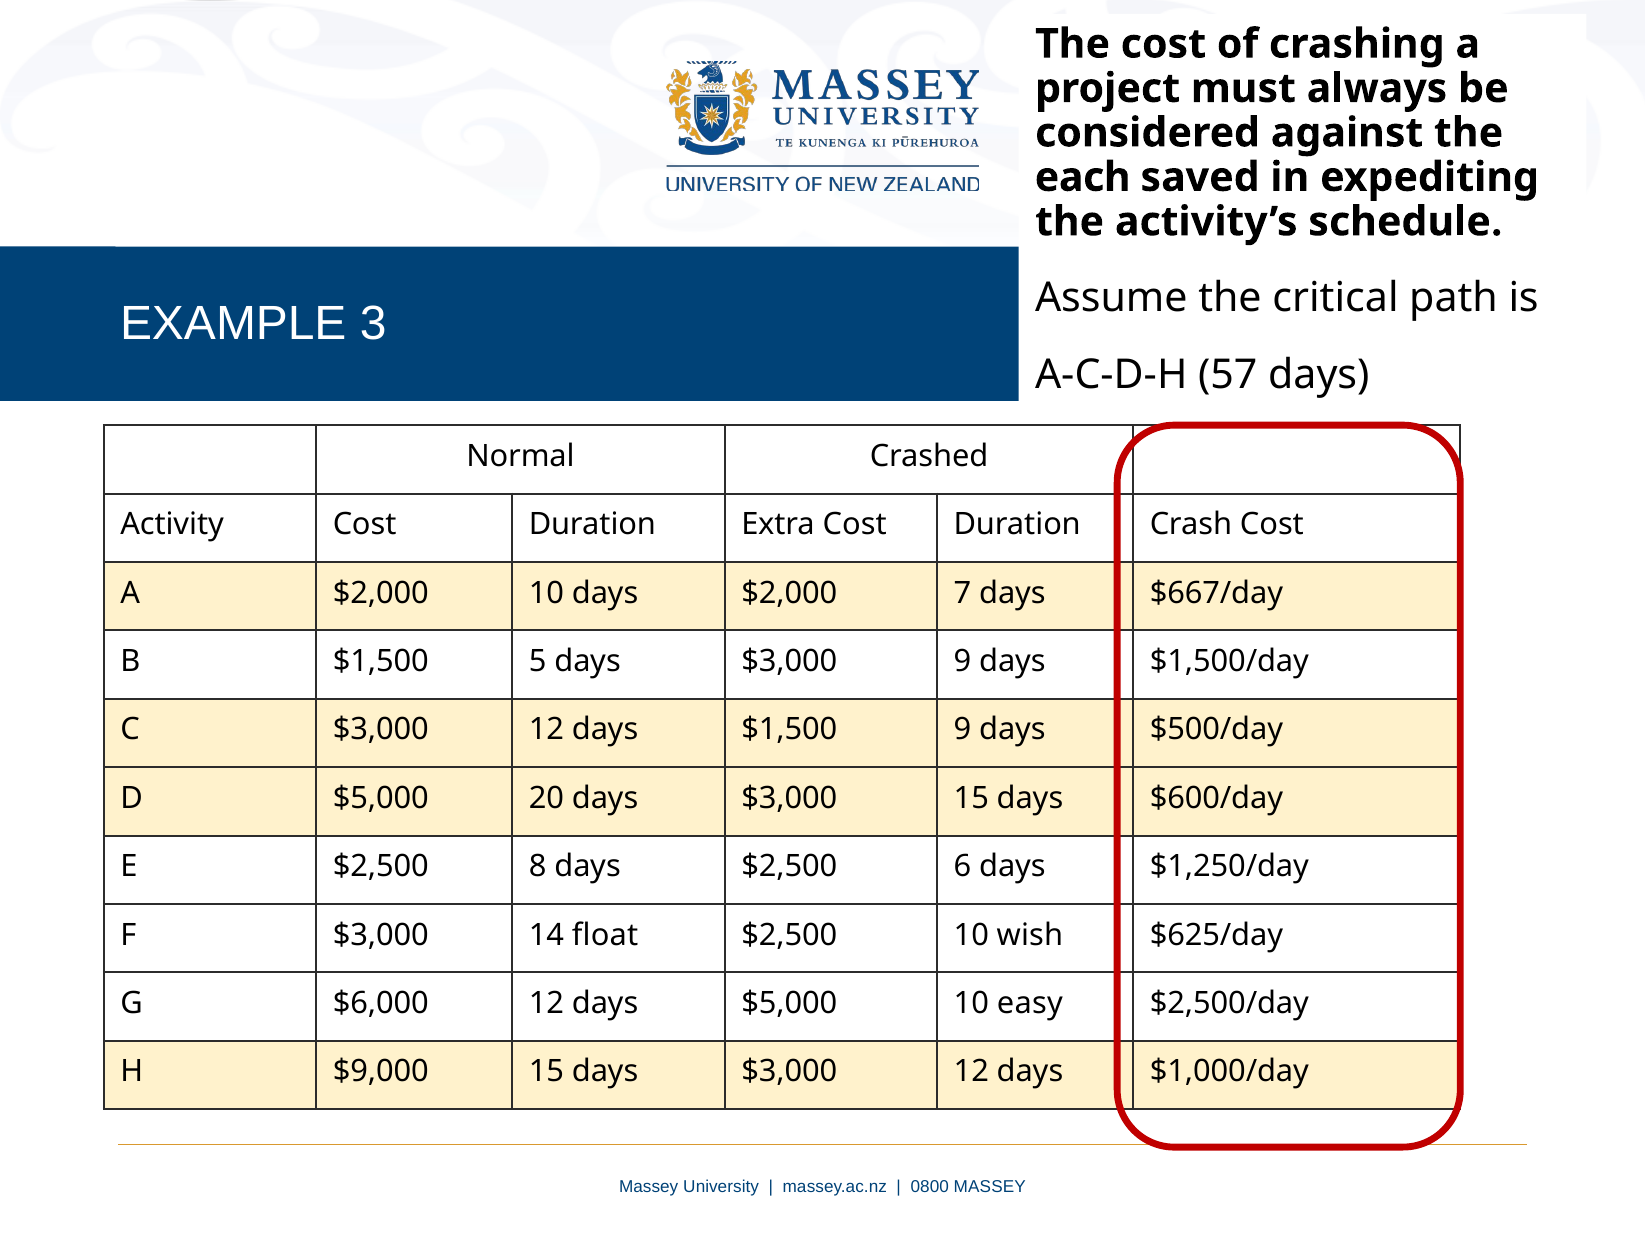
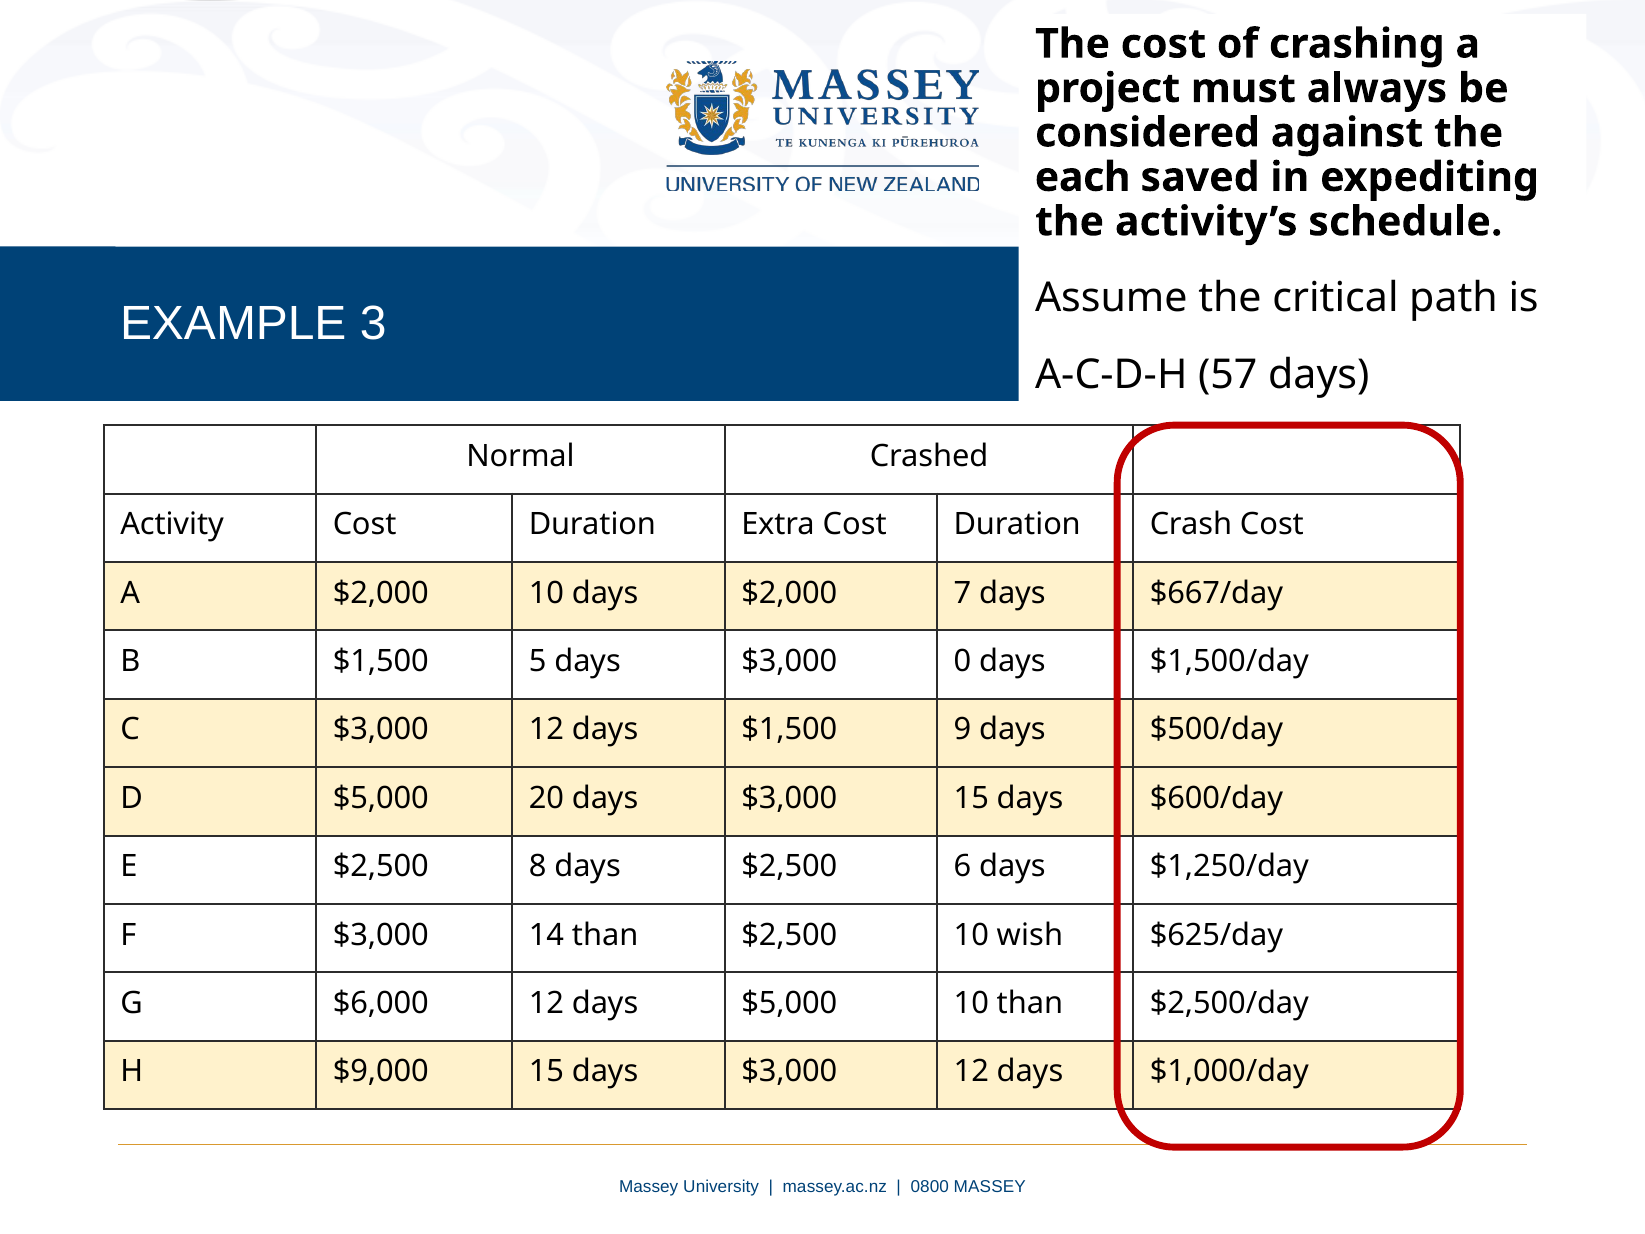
$3,000 9: 9 -> 0 (963, 661)
14 float: float -> than (605, 935)
10 easy: easy -> than (1030, 1003)
